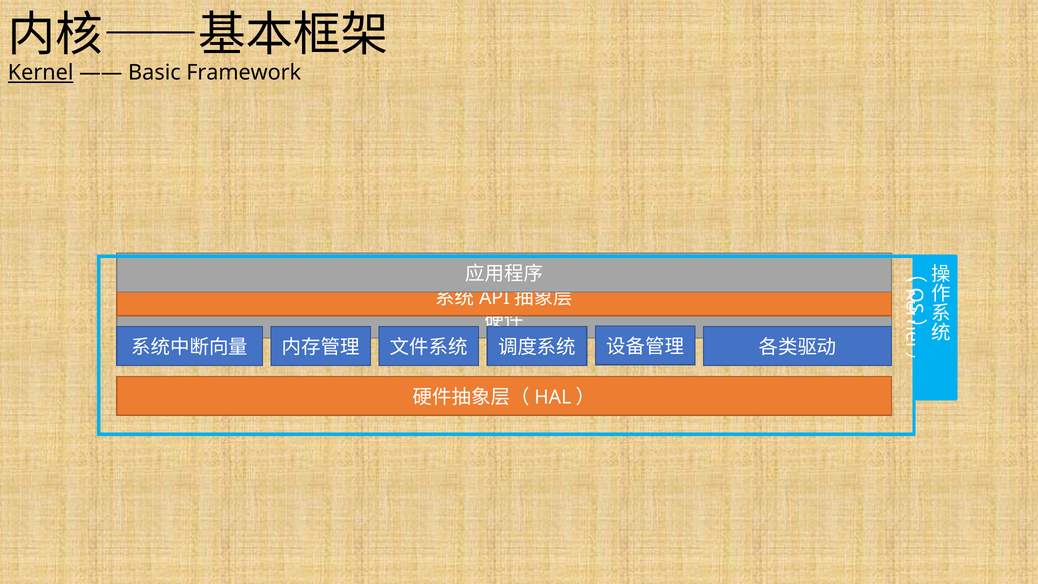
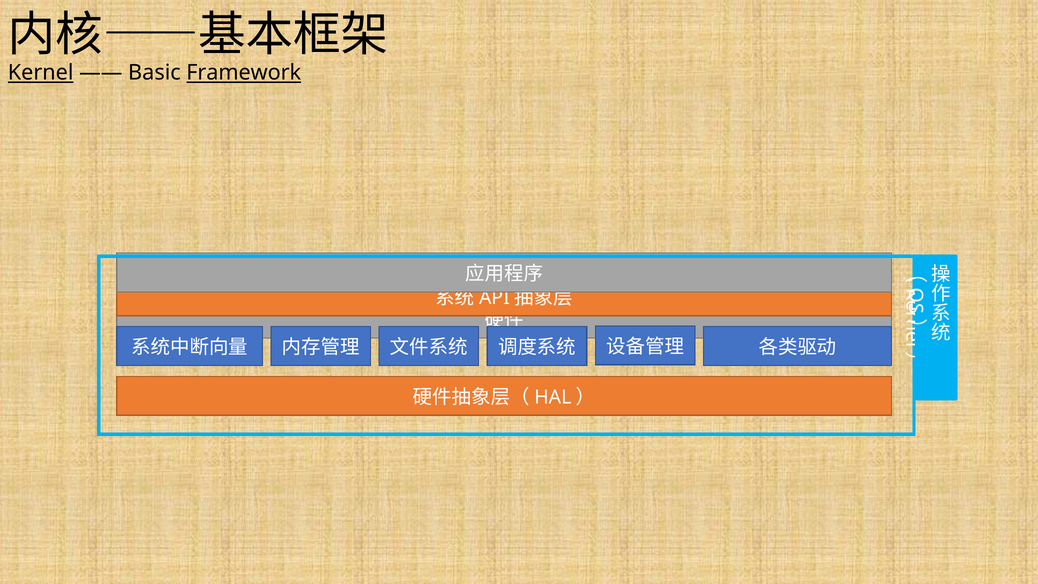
Framework underline: none -> present (244, 73)
